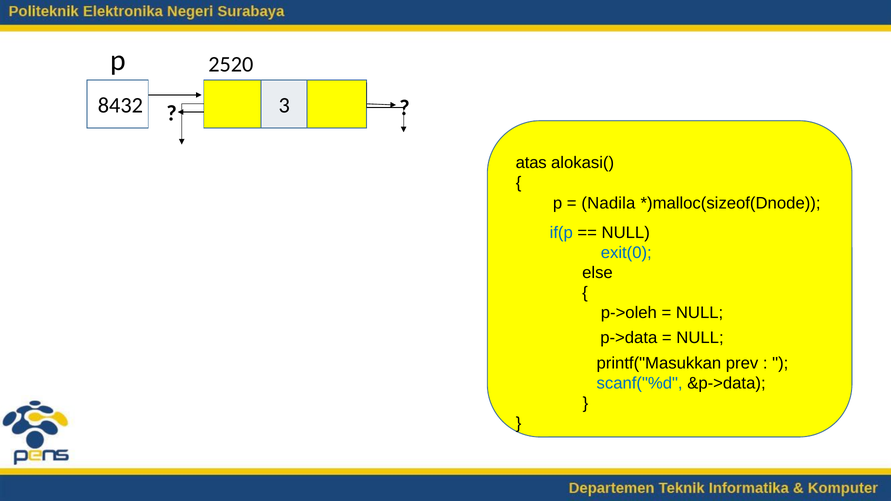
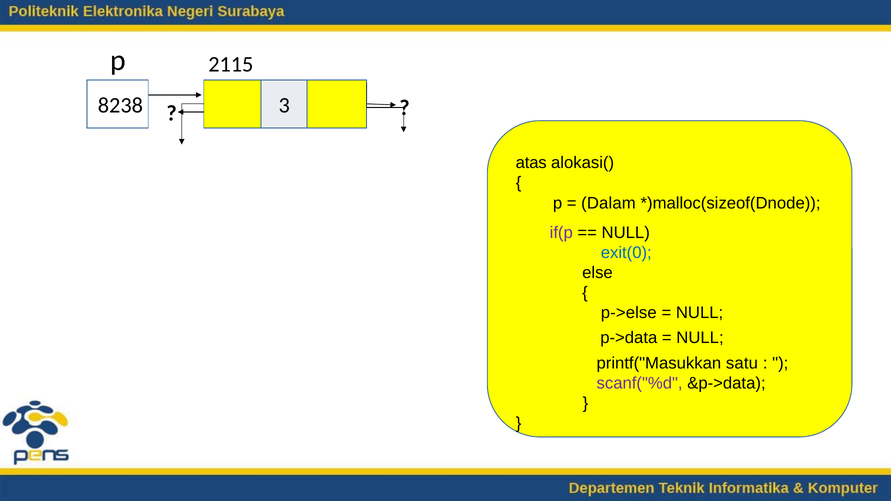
2520: 2520 -> 2115 (231, 64)
8432: 8432 -> 8238 (120, 105)
Nadila: Nadila -> Dalam (608, 203)
if(p colour: blue -> purple (561, 233)
p->oleh: p->oleh -> p->else (629, 313)
prev: prev -> satu (742, 363)
scanf("%d colour: blue -> purple (640, 383)
